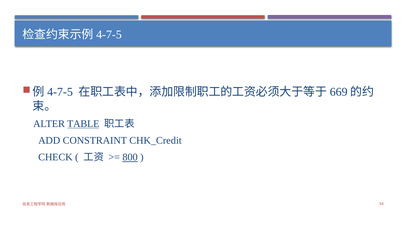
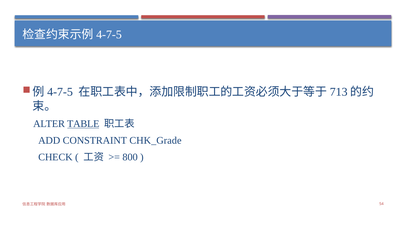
669: 669 -> 713 (339, 92)
CHK_Credit: CHK_Credit -> CHK_Grade (155, 141)
800 underline: present -> none (130, 157)
